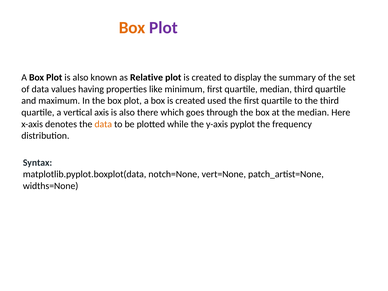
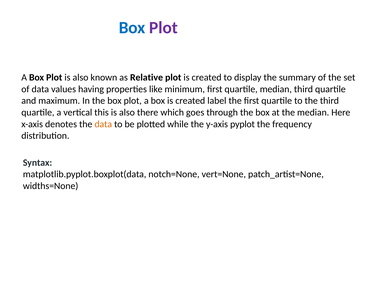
Box colour: orange -> blue (132, 28)
used: used -> label (217, 101)
axis: axis -> this (102, 112)
